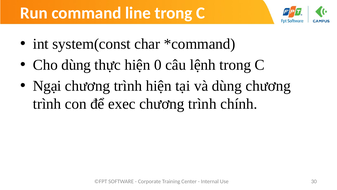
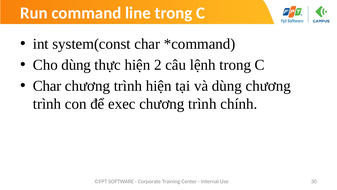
0: 0 -> 2 (158, 65)
Ngại: Ngại -> Char (47, 86)
